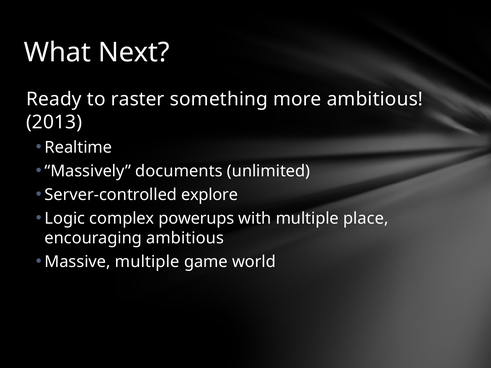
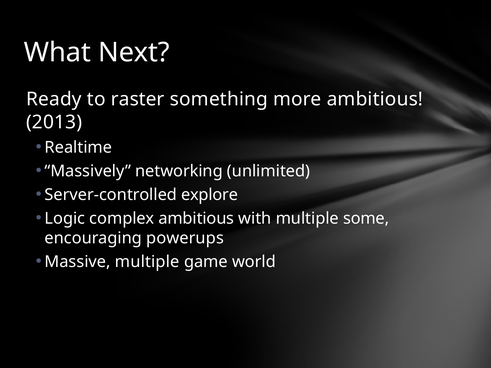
documents: documents -> networking (179, 171)
complex powerups: powerups -> ambitious (196, 219)
place: place -> some (366, 219)
encouraging ambitious: ambitious -> powerups (185, 238)
